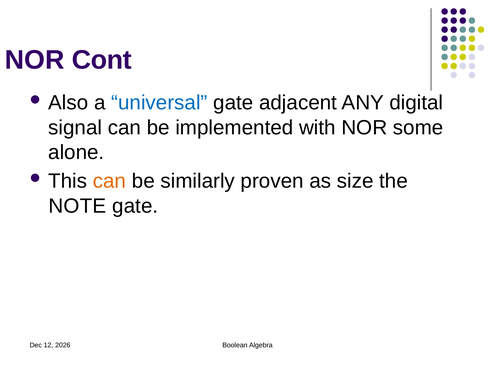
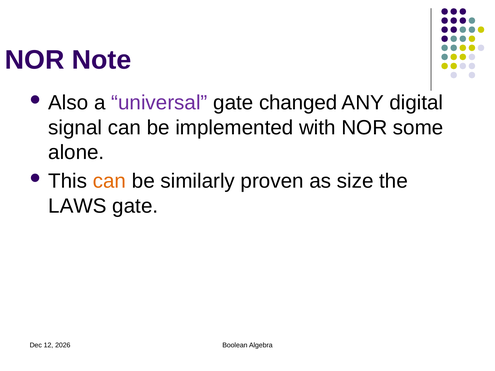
Cont: Cont -> Note (102, 60)
universal colour: blue -> purple (159, 103)
adjacent: adjacent -> changed (298, 103)
NOTE: NOTE -> LAWS (77, 206)
